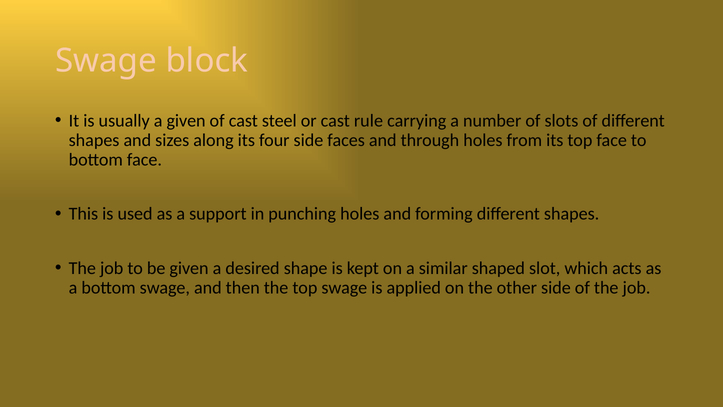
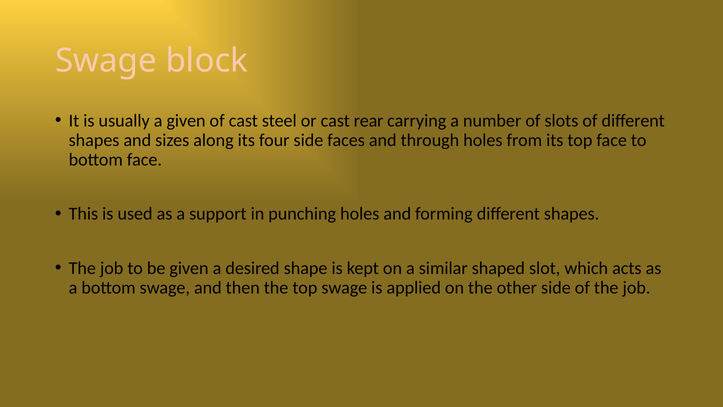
rule: rule -> rear (369, 121)
